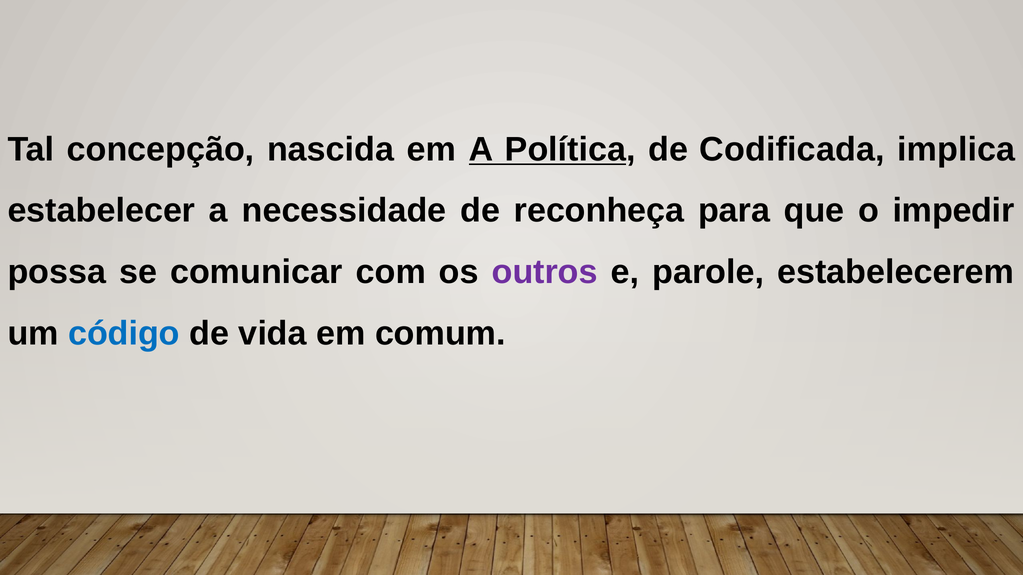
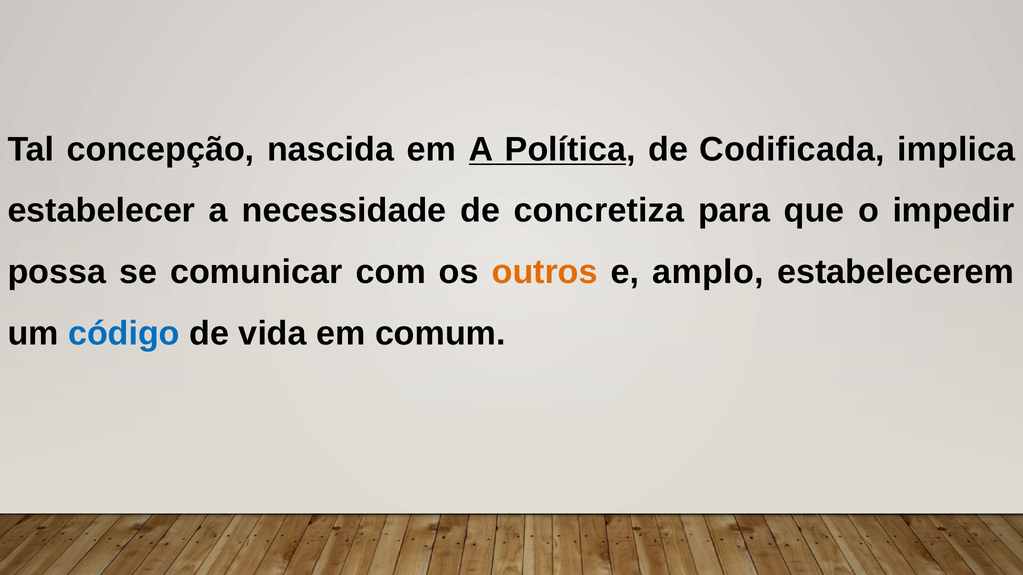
reconheça: reconheça -> concretiza (599, 211)
outros colour: purple -> orange (545, 272)
parole: parole -> amplo (708, 272)
